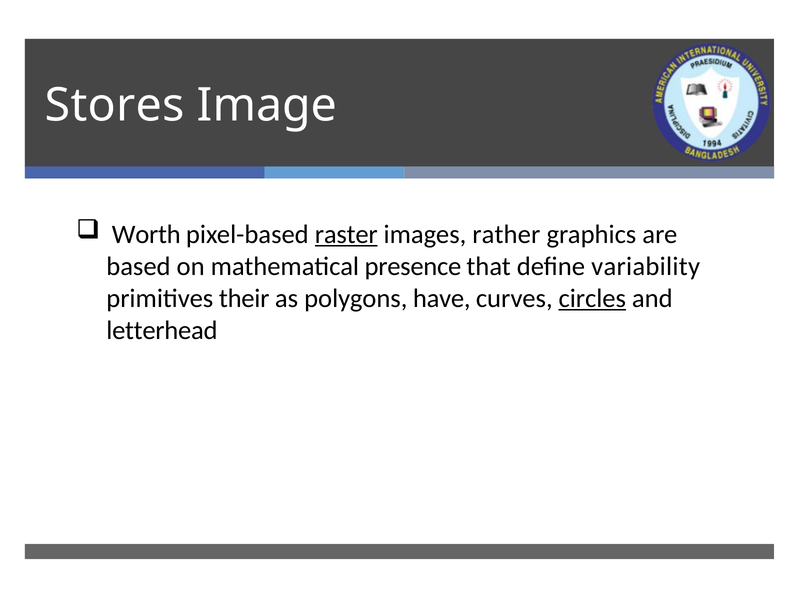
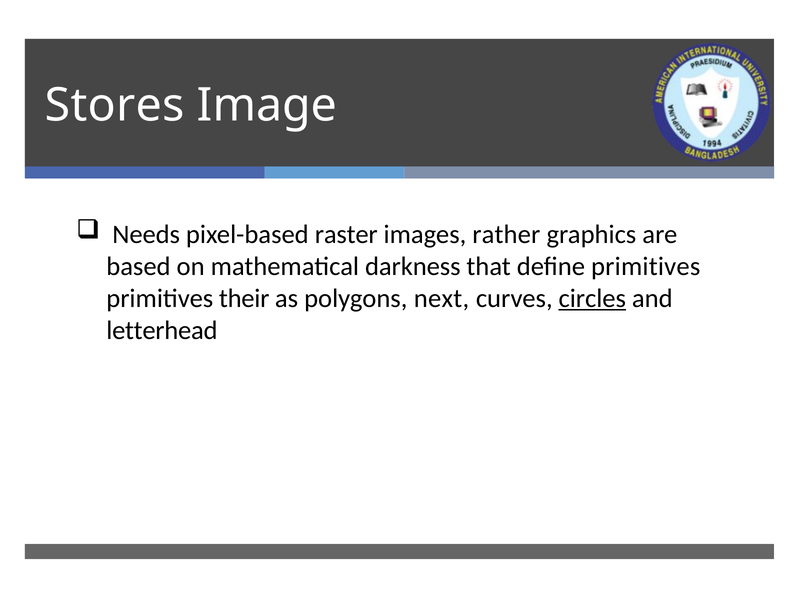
Worth: Worth -> Needs (146, 235)
raster underline: present -> none (346, 235)
presence: presence -> darkness (413, 267)
define variability: variability -> primitives (646, 267)
have: have -> next (441, 299)
